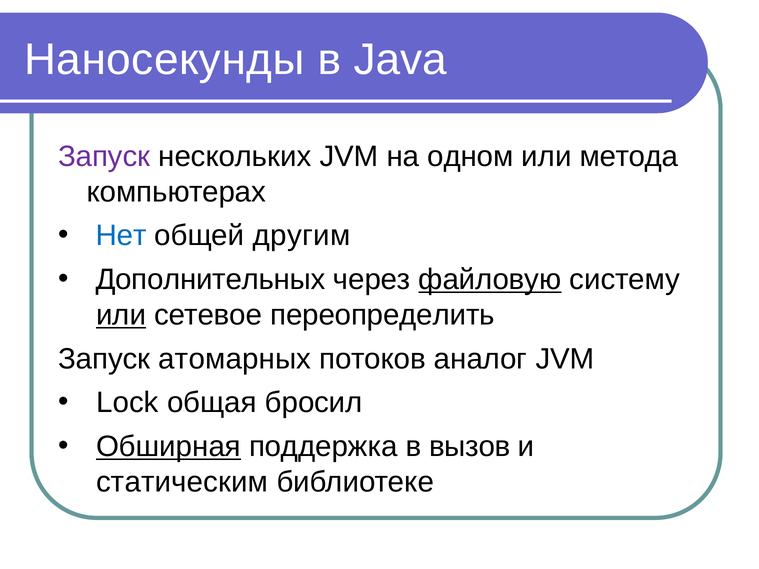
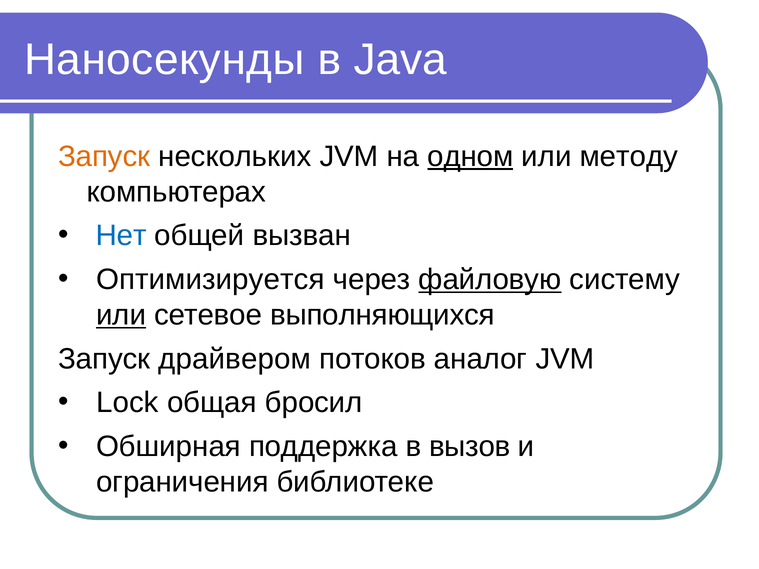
Запуск colour: purple -> orange (104, 156)
одном underline: none -> present (470, 156)
метода: метода -> методу (629, 156)
другим: другим -> вызван (302, 236)
Дополнительных: Дополнительных -> Оптимизируется (210, 280)
переопределить: переопределить -> выполняющихся (383, 315)
атомарных: атомарных -> драйвером (235, 359)
Обширная underline: present -> none (168, 447)
статическим: статическим -> ограничения (182, 482)
